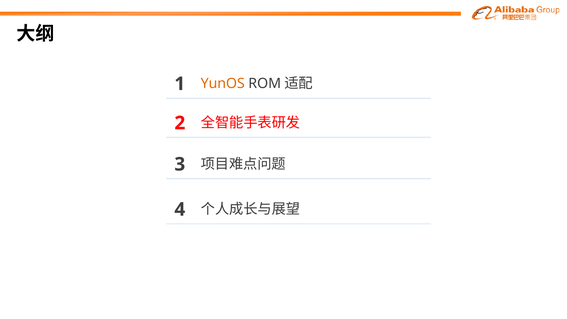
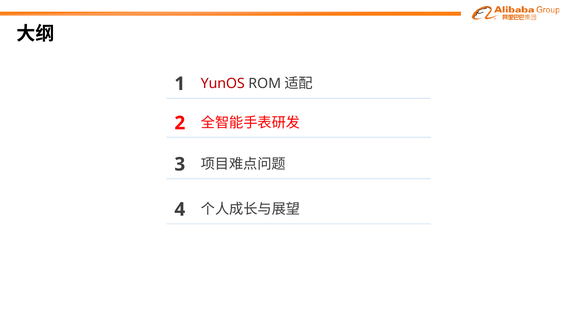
YunOS colour: orange -> red (223, 83)
